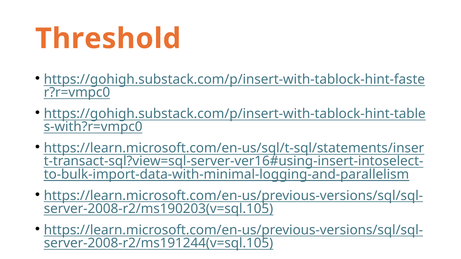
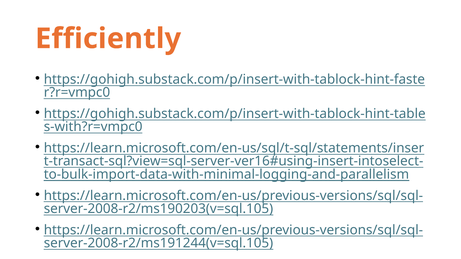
Threshold: Threshold -> Efficiently (108, 39)
